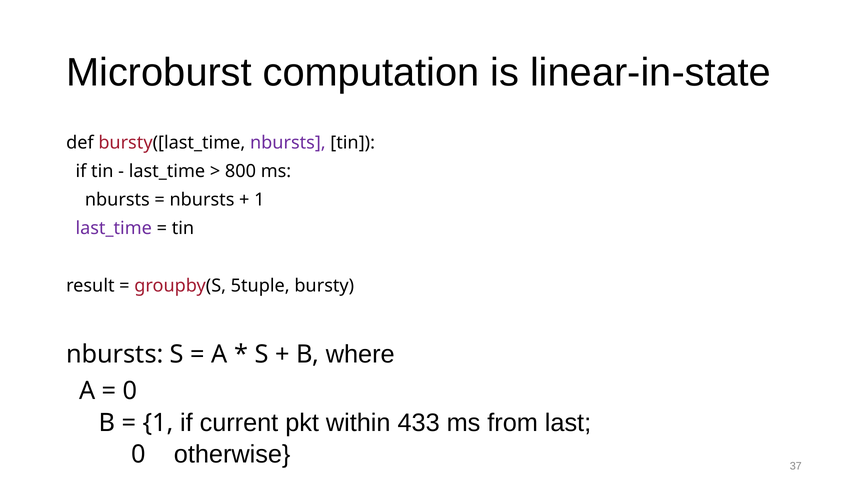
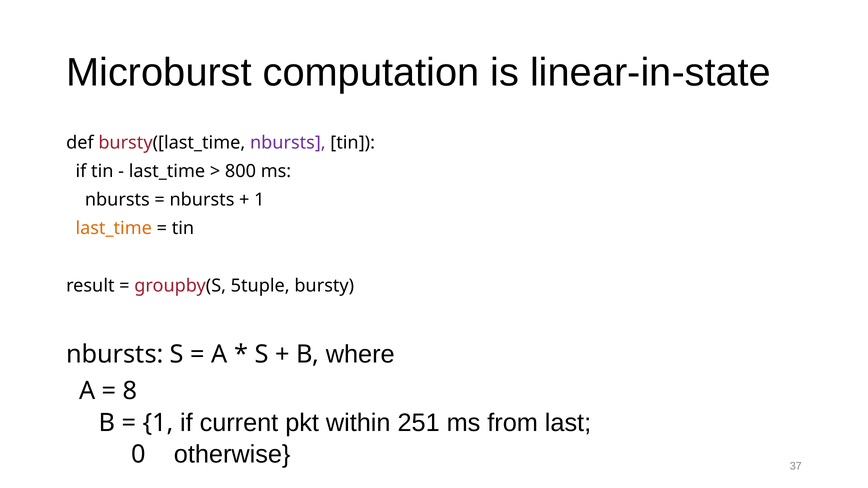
last_time colour: purple -> orange (114, 229)
0: 0 -> 8 (130, 391)
433: 433 -> 251 (419, 423)
